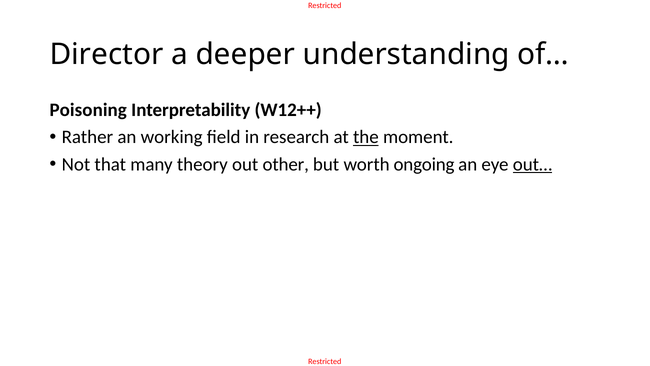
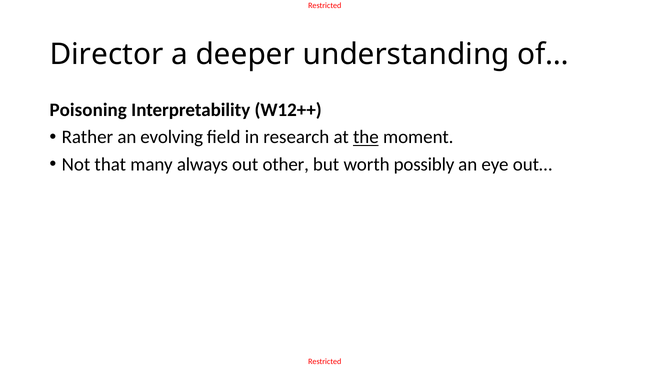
working: working -> evolving (172, 137)
theory: theory -> always (202, 164)
ongoing: ongoing -> possibly (424, 164)
out… underline: present -> none (532, 164)
